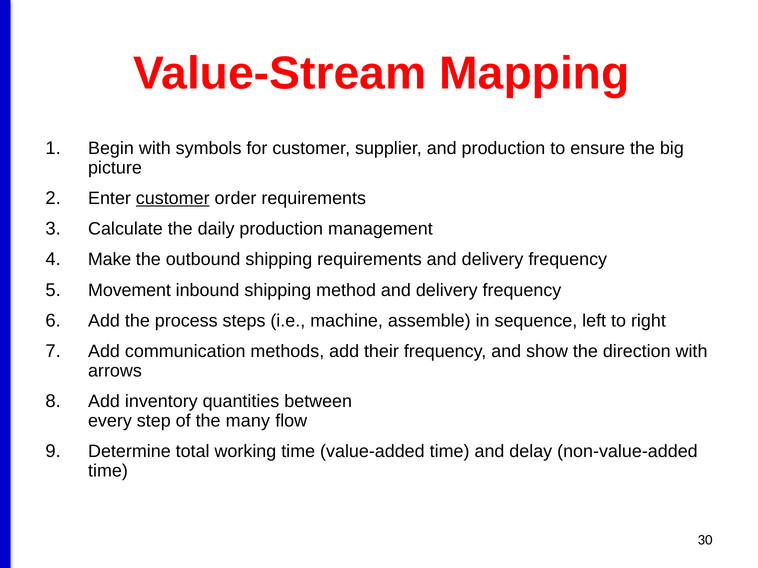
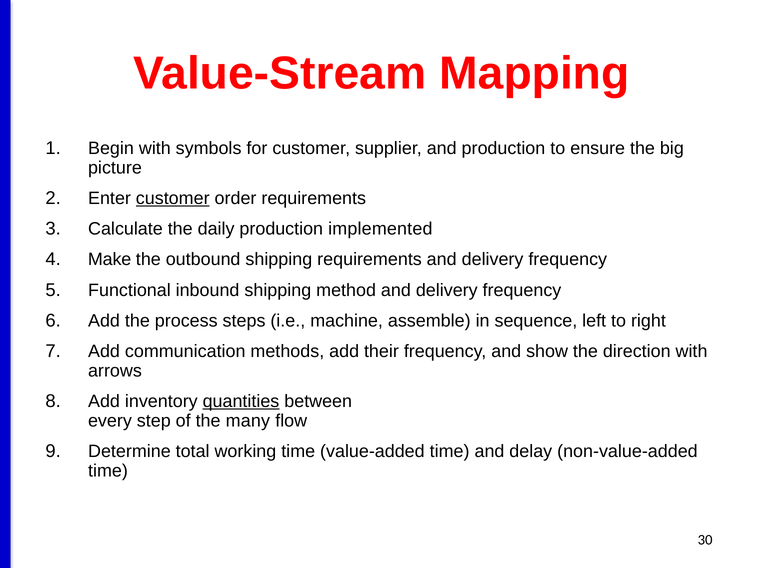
management: management -> implemented (380, 229)
Movement: Movement -> Functional (129, 290)
quantities underline: none -> present (241, 402)
